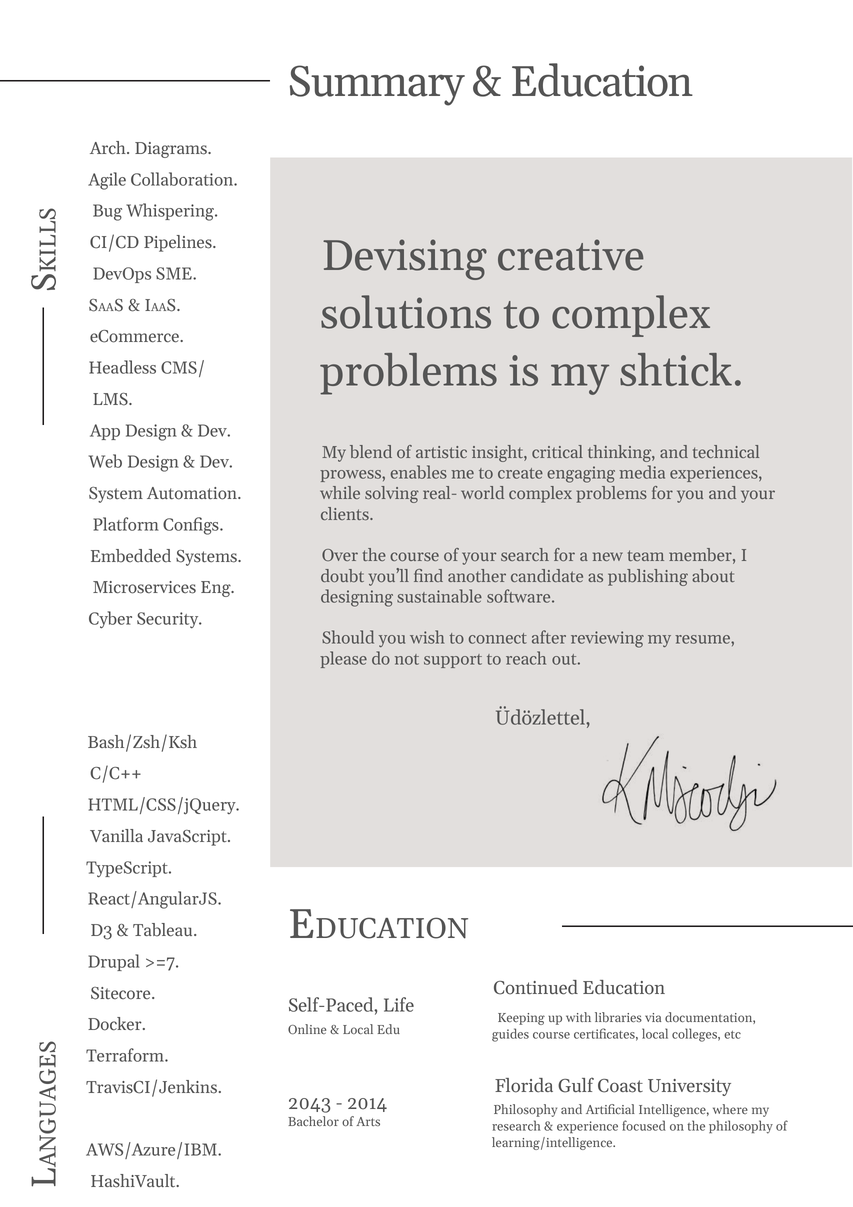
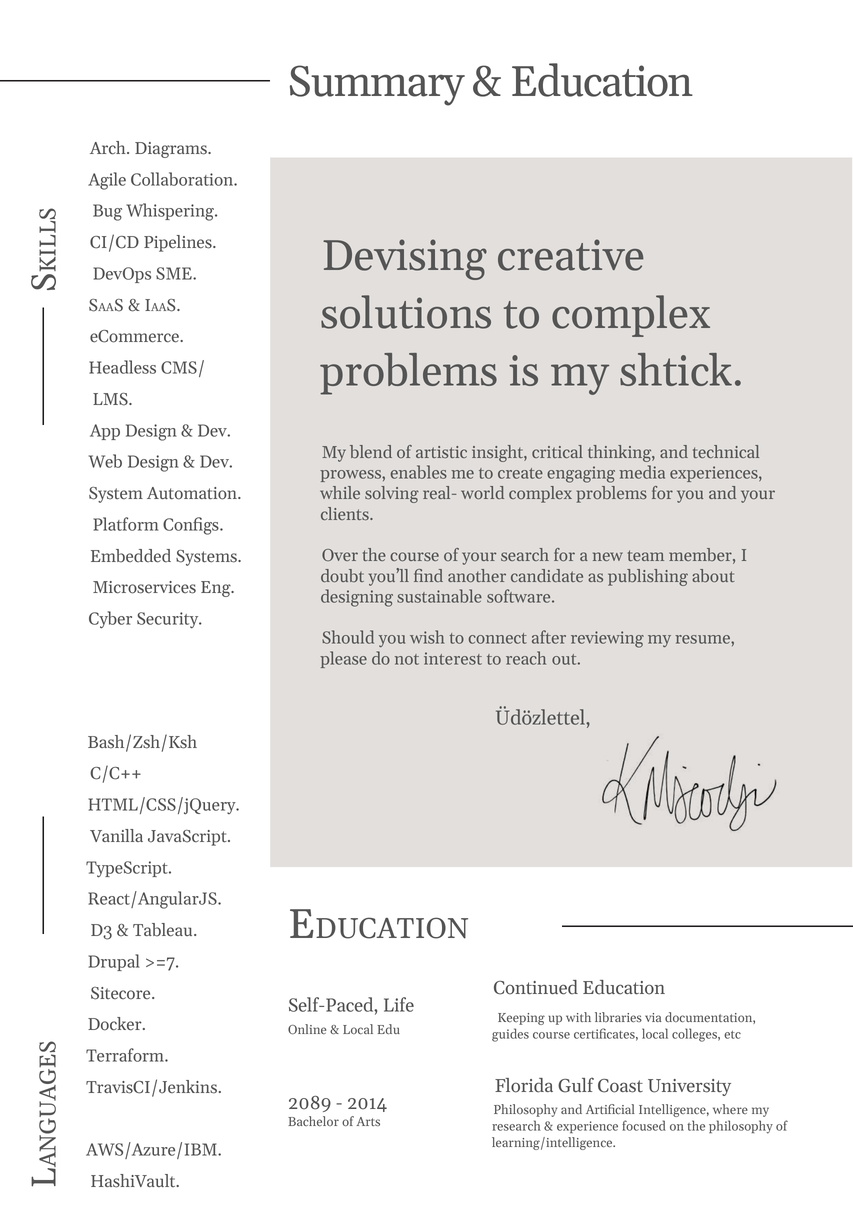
support: support -> interest (453, 659)
2043: 2043 -> 2089 (310, 1103)
